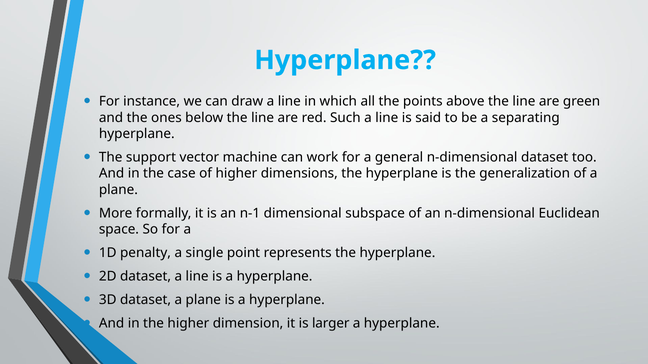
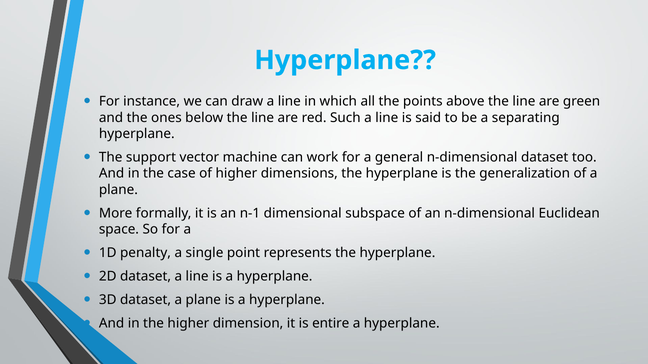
larger: larger -> entire (331, 324)
